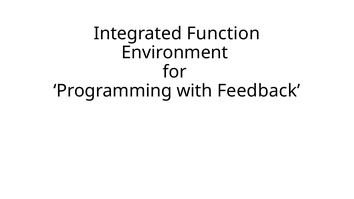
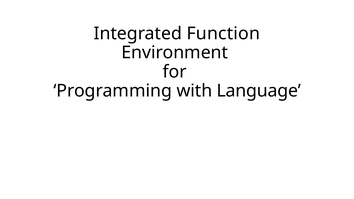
Feedback: Feedback -> Language (259, 91)
